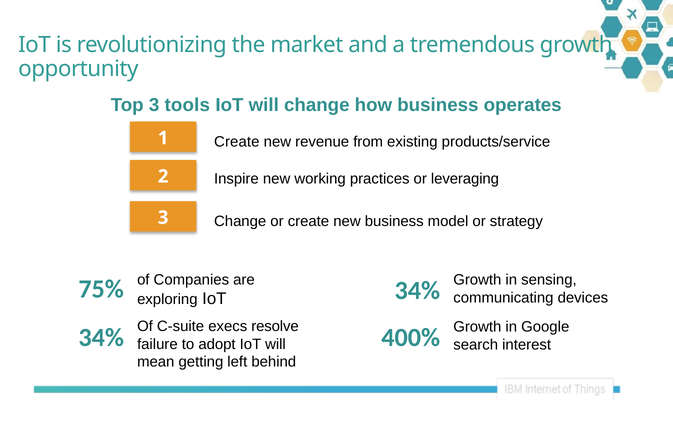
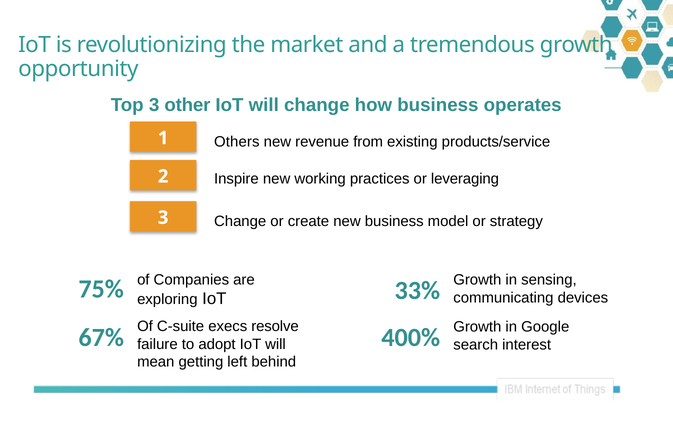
tools: tools -> other (187, 105)
Create: Create -> Others (237, 142)
34%: 34% -> 33% (417, 290)
34%: 34% -> 67% (101, 337)
